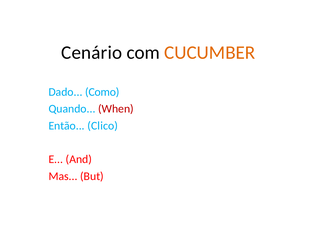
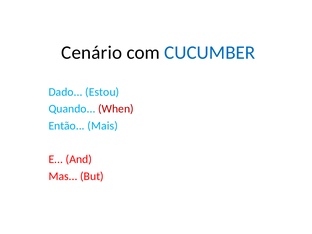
CUCUMBER colour: orange -> blue (210, 52)
Como: Como -> Estou (102, 92)
Clico: Clico -> Mais (103, 126)
